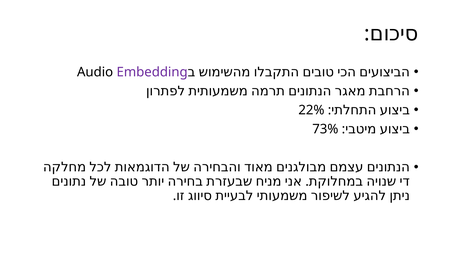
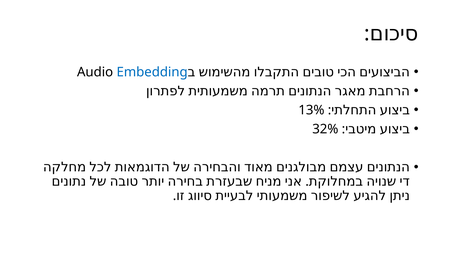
Embedding colour: purple -> blue (152, 72)
22%: 22% -> 13% (311, 110)
73%: 73% -> 32% (325, 129)
